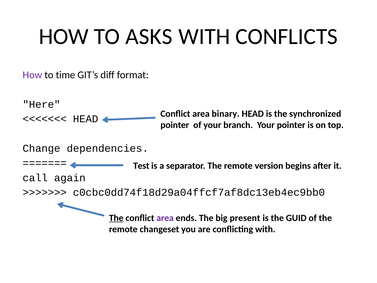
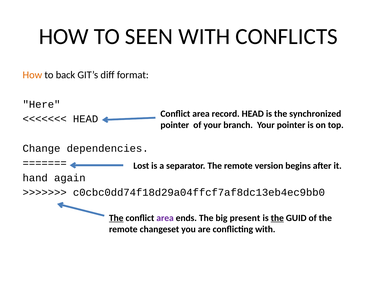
ASKS: ASKS -> SEEN (149, 36)
How colour: purple -> orange (32, 75)
time: time -> back (65, 75)
binary: binary -> record (226, 114)
Test: Test -> Lost (141, 166)
call: call -> hand (35, 178)
the underline: none -> present (277, 218)
